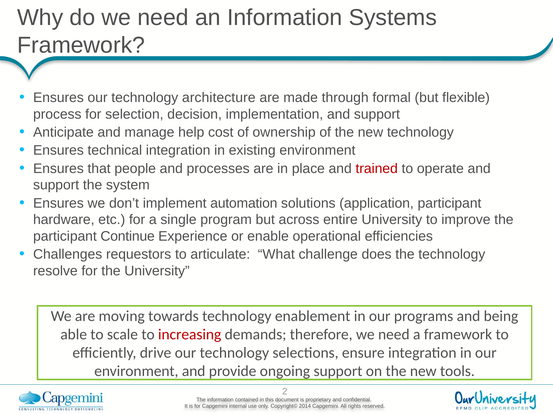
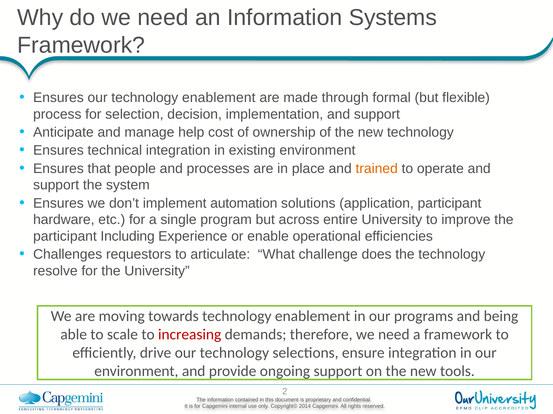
our technology architecture: architecture -> enablement (219, 98)
trained colour: red -> orange (377, 169)
Continue: Continue -> Including (128, 237)
